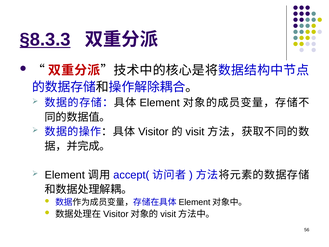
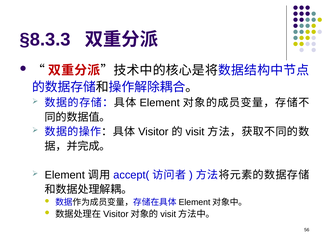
§8.3.3 underline: present -> none (45, 40)
